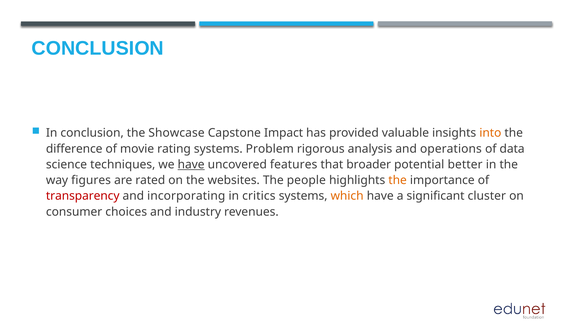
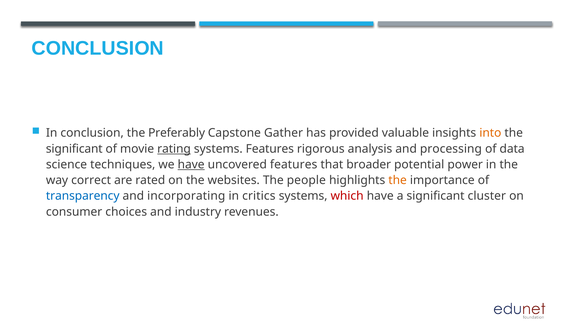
Showcase: Showcase -> Preferably (177, 133)
Impact: Impact -> Gather (284, 133)
difference: difference -> significant (74, 149)
rating underline: none -> present (174, 149)
systems Problem: Problem -> Features (270, 149)
operations: operations -> processing (451, 149)
better: better -> power (465, 165)
figures: figures -> correct (91, 180)
transparency colour: red -> blue (83, 196)
which colour: orange -> red (347, 196)
